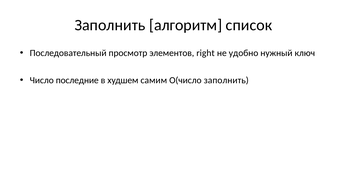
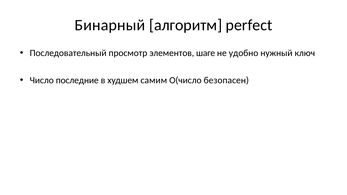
Заполнить: Заполнить -> Бинарный (110, 25)
список: список -> perfect (249, 25)
right: right -> шаге (206, 53)
О(число заполнить: заполнить -> безопасен (226, 80)
